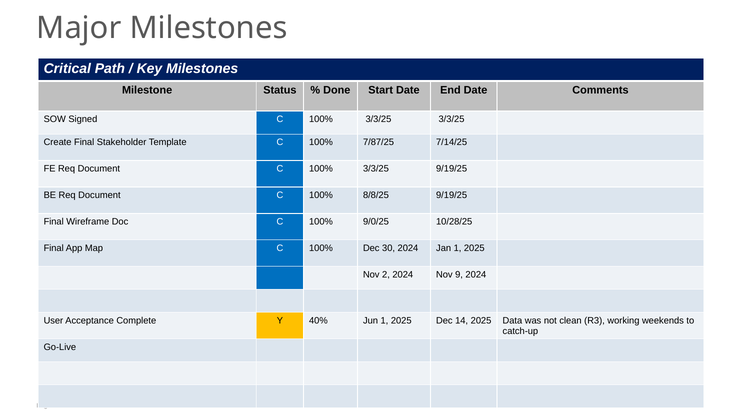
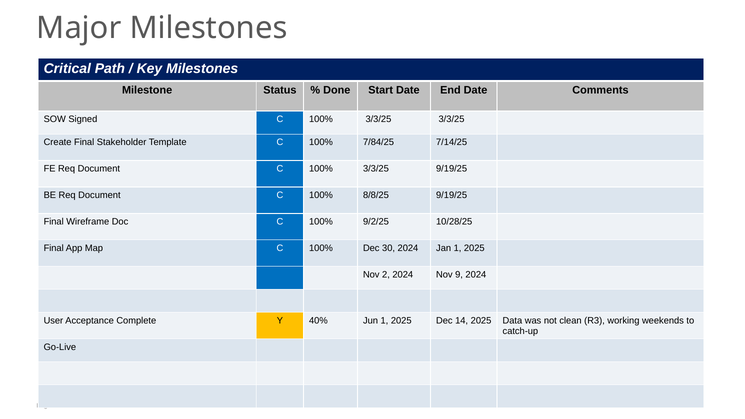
7/87/25: 7/87/25 -> 7/84/25 (379, 142)
9/0/25: 9/0/25 -> 9/2/25 (376, 222)
